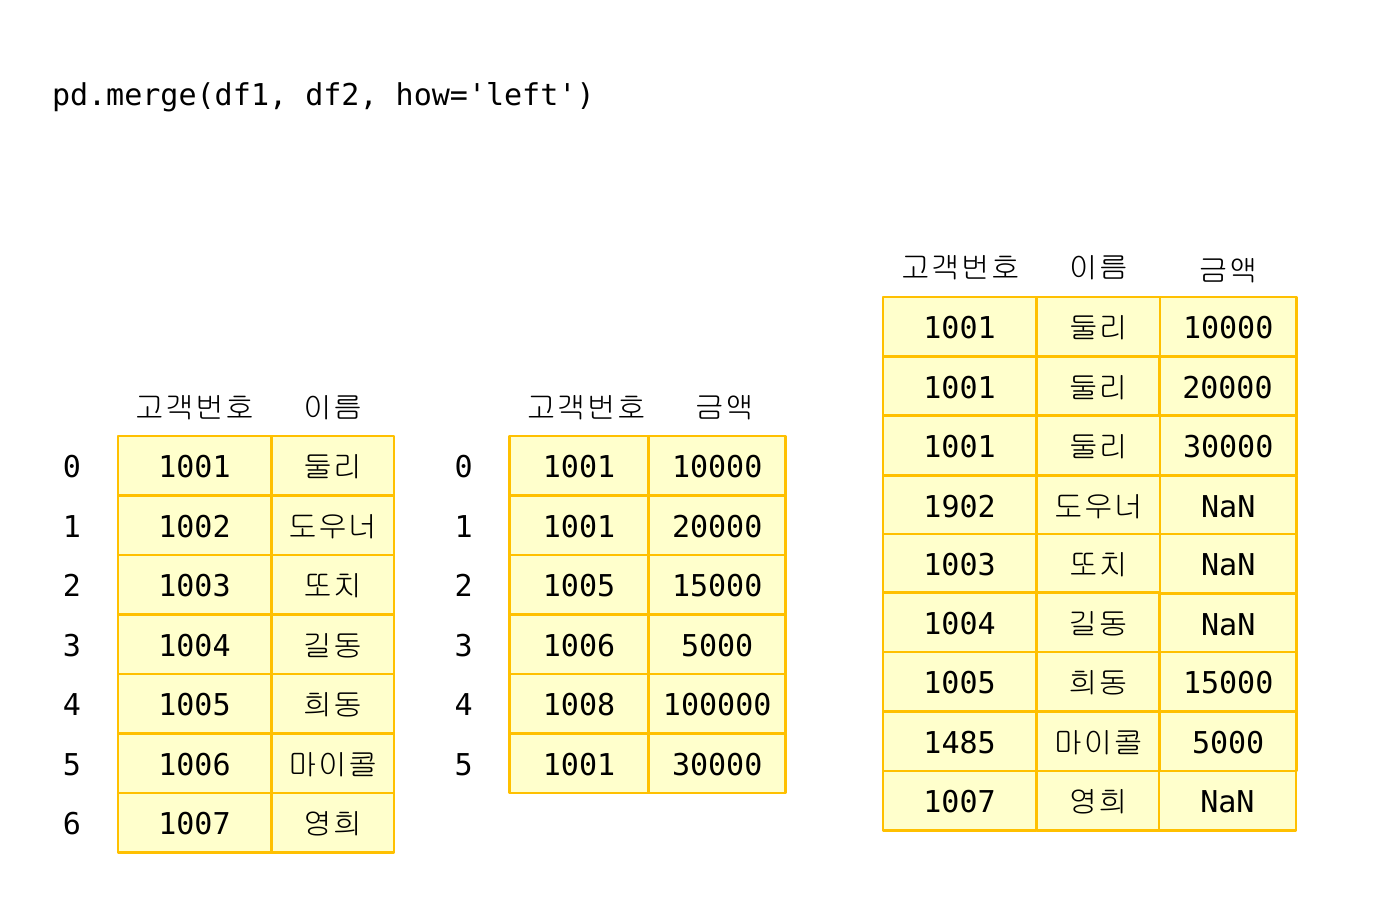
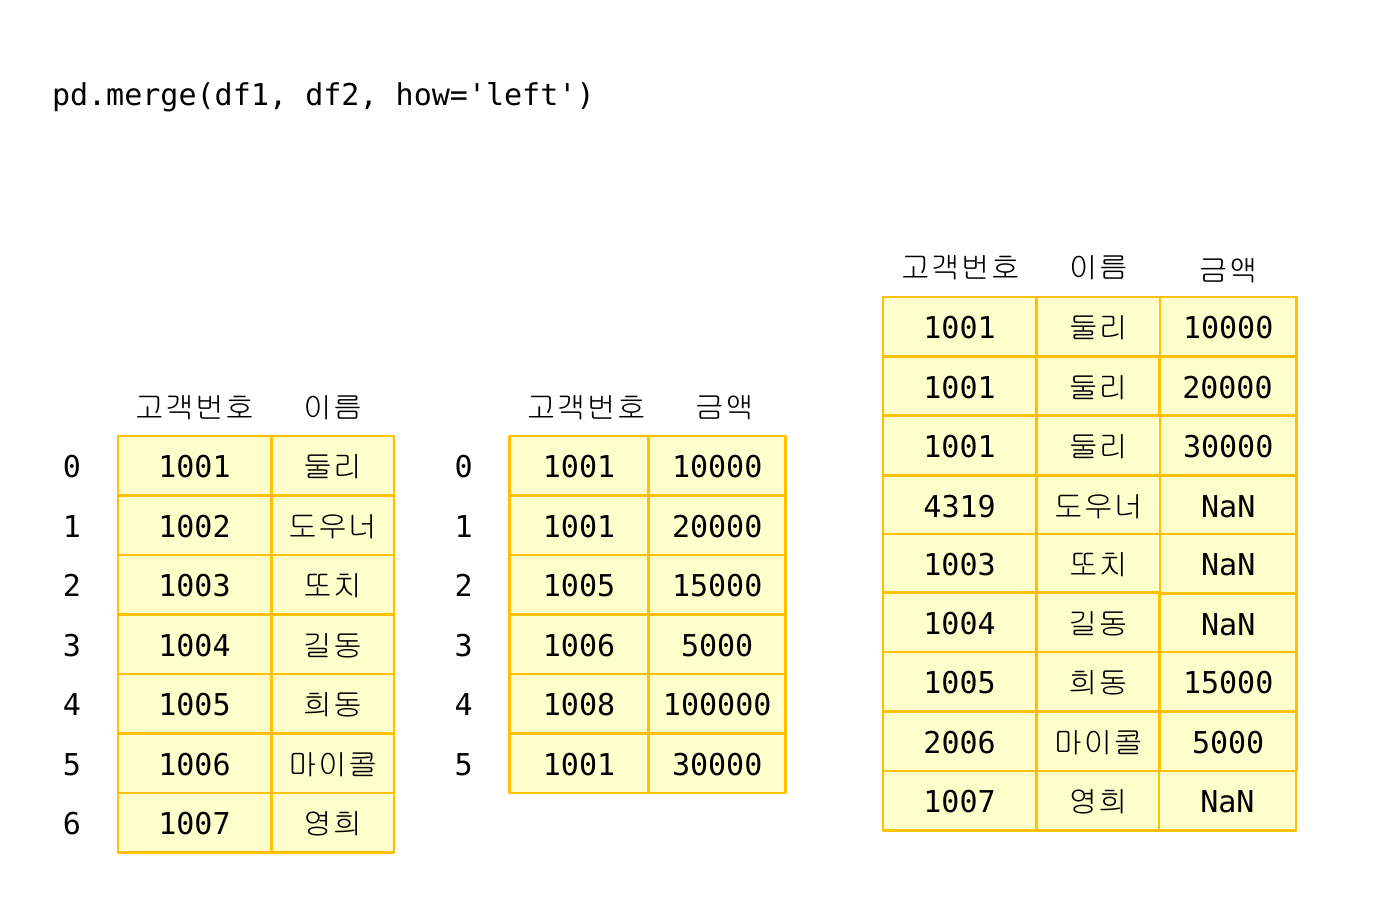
1902: 1902 -> 4319 (960, 507)
1485: 1485 -> 2006 (960, 743)
